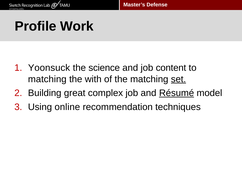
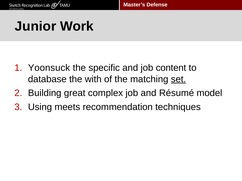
Profile: Profile -> Junior (36, 26)
science: science -> specific (104, 68)
matching: matching -> database (47, 79)
Résumé underline: present -> none (177, 93)
online: online -> meets (67, 107)
